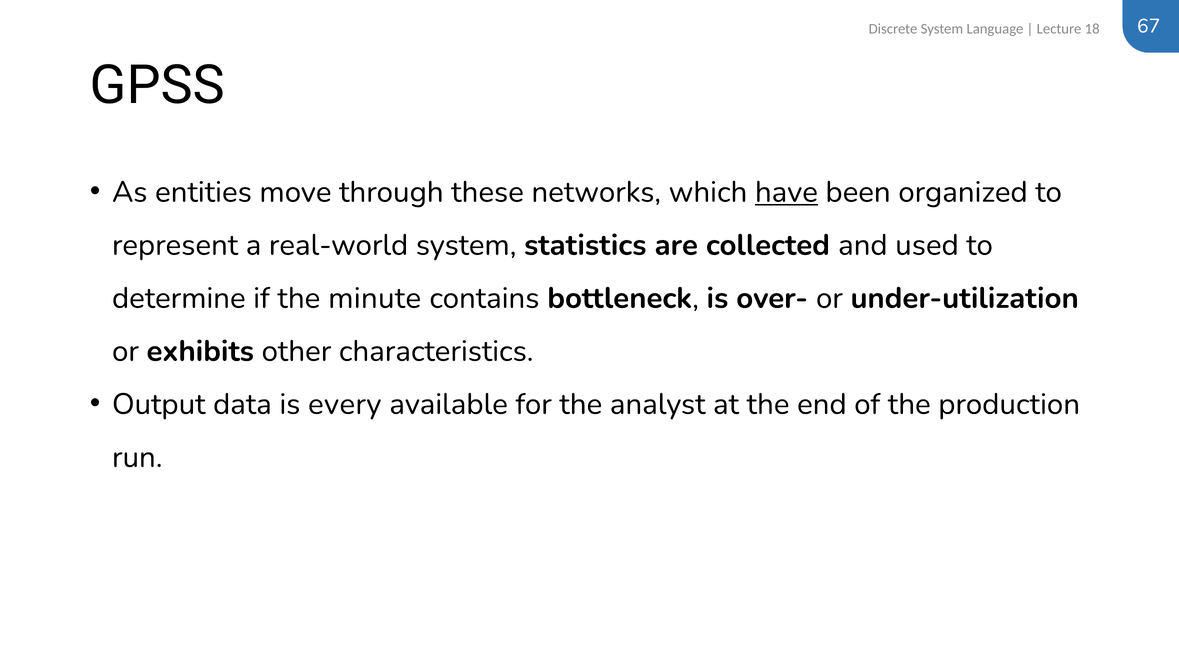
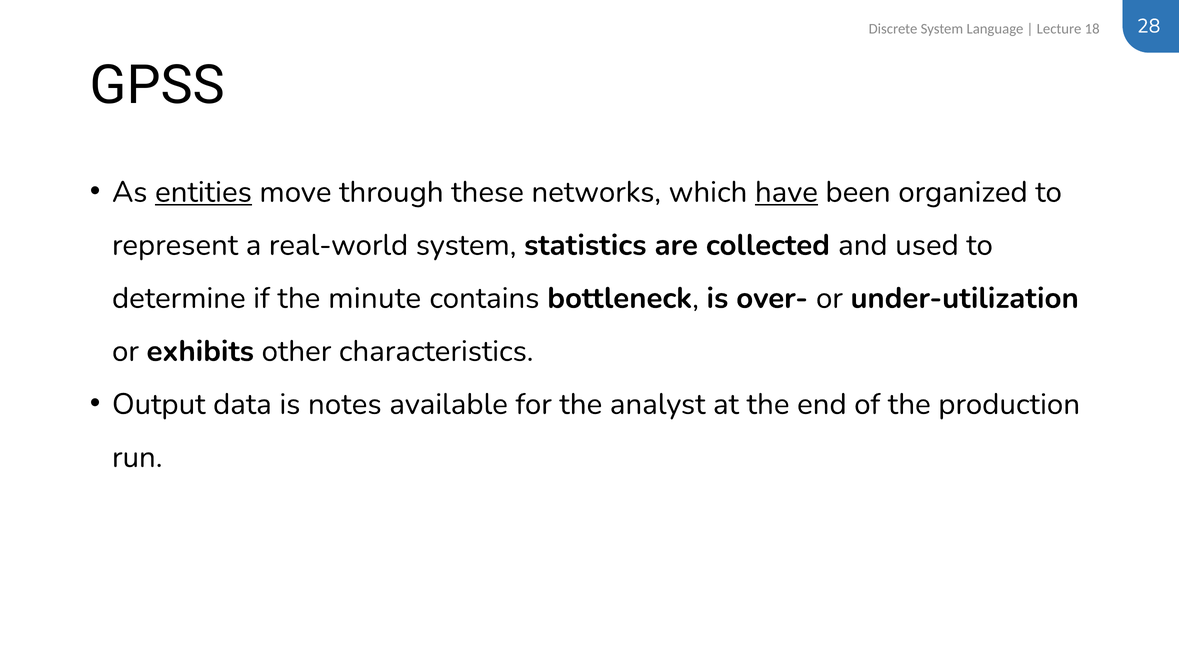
67: 67 -> 28 (1149, 26)
entities underline: none -> present (203, 192)
every: every -> notes (345, 404)
